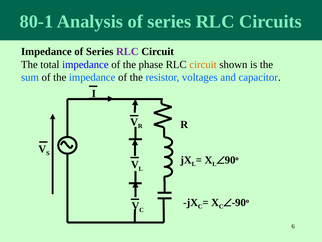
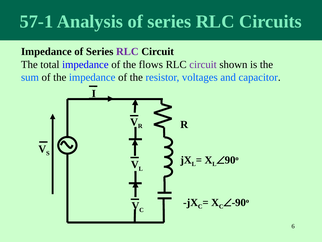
80-1: 80-1 -> 57-1 (36, 21)
phase: phase -> flows (151, 64)
circuit colour: orange -> purple (203, 64)
